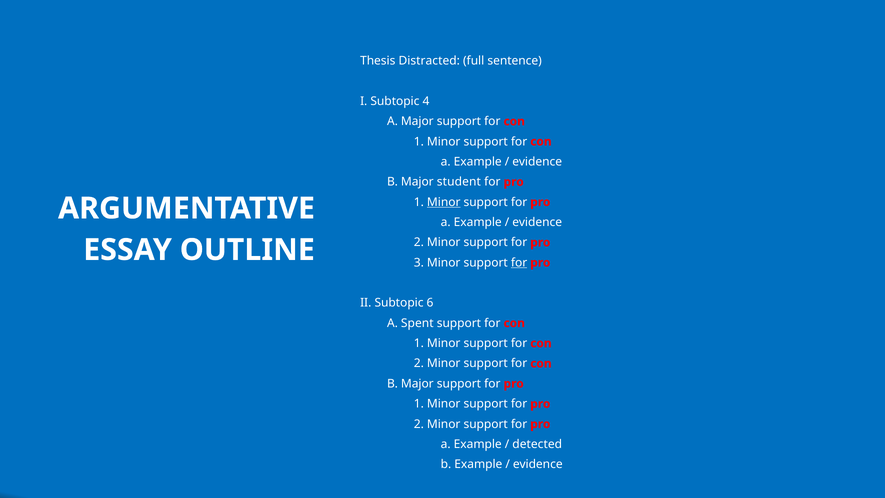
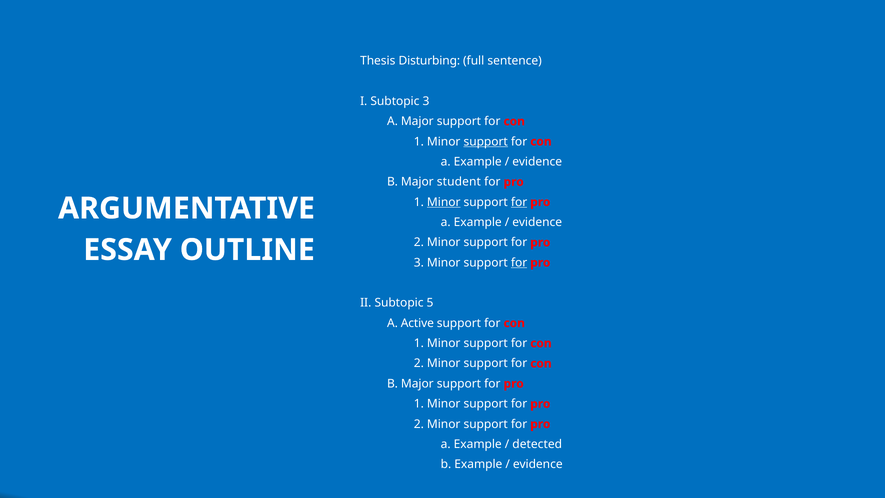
Distracted: Distracted -> Disturbing (429, 61)
Subtopic 4: 4 -> 3 (426, 101)
support underline: none -> present (486, 141)
for underline: none -> present (519, 202)
6: 6 -> 5 (430, 303)
Spent: Spent -> Active (417, 323)
